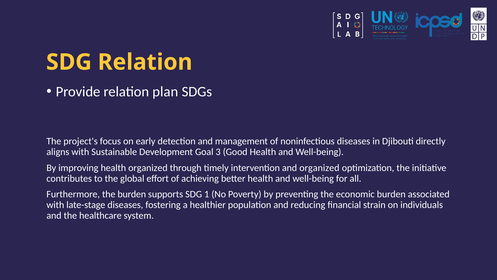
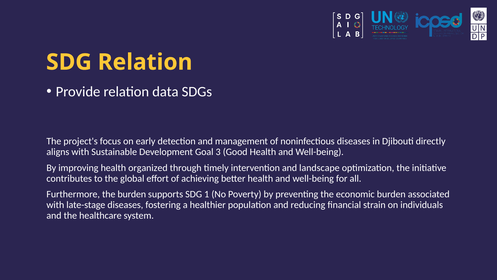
plan: plan -> data (165, 91)
and organized: organized -> landscape (319, 168)
